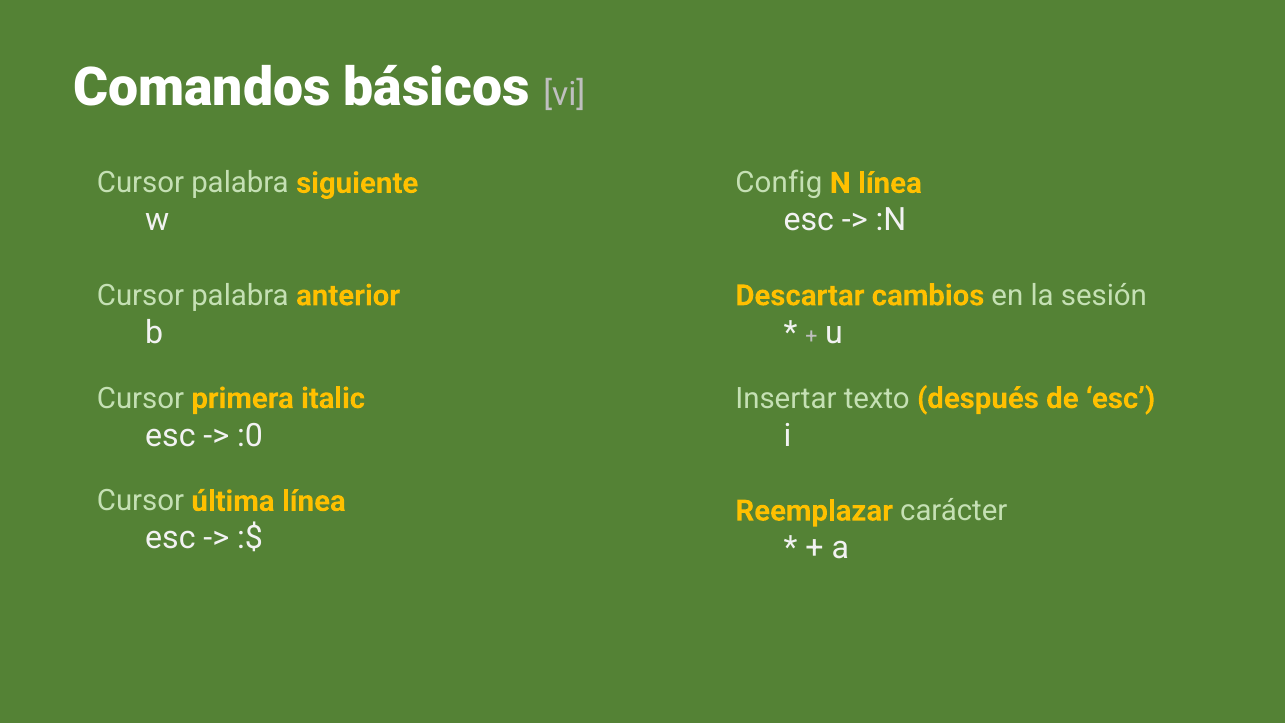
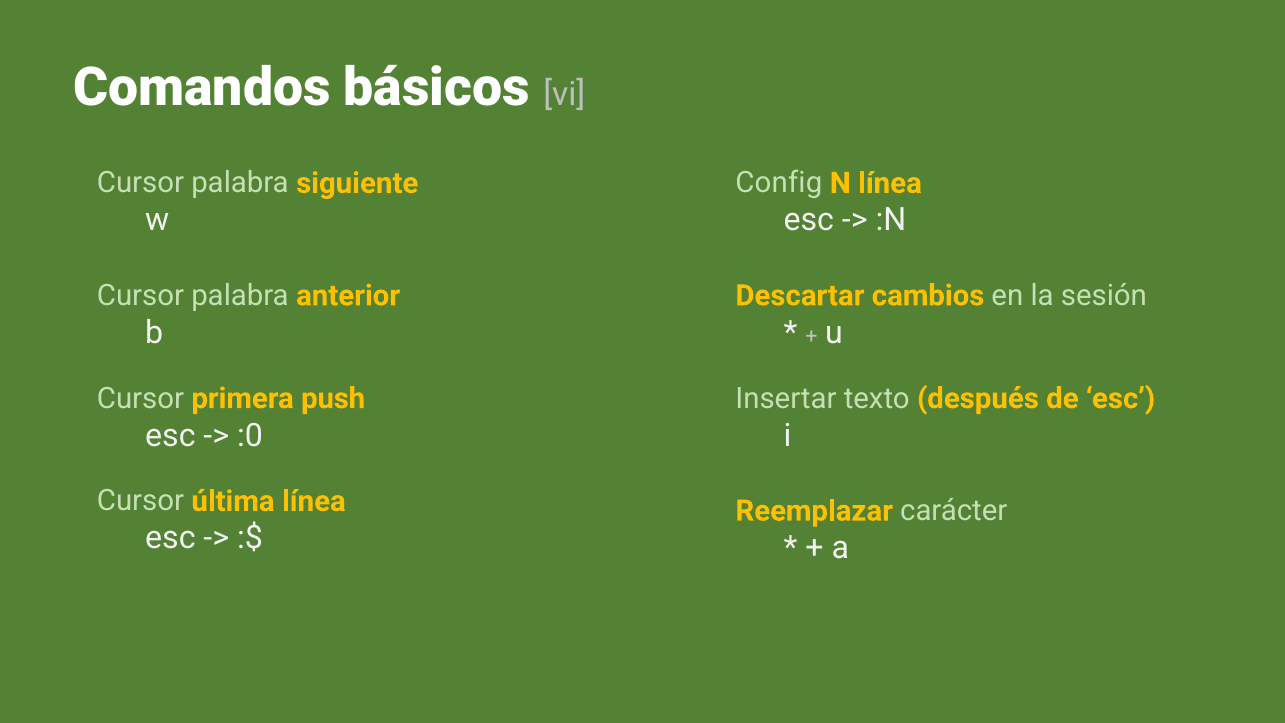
italic: italic -> push (333, 398)
